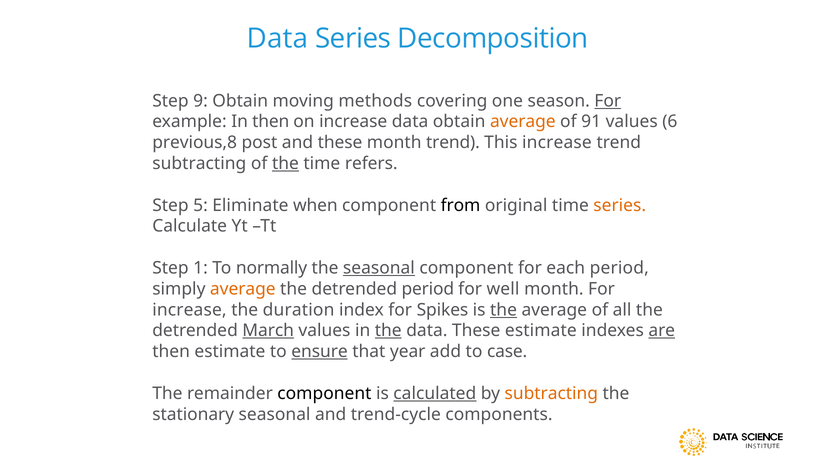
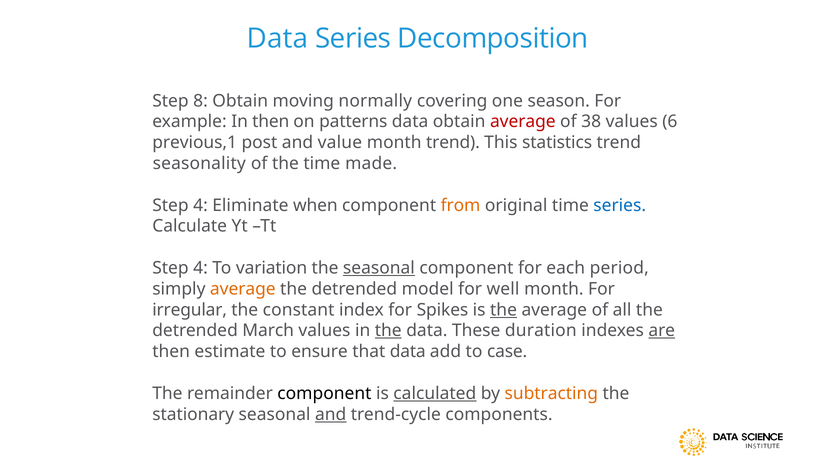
9: 9 -> 8 (201, 101)
methods: methods -> normally (375, 101)
For underline: present -> none (608, 101)
on increase: increase -> patterns (353, 122)
average colour: orange -> red (523, 122)
91: 91 -> 38 (591, 122)
previous,8: previous,8 -> previous,1 (195, 143)
and these: these -> value (340, 143)
This increase: increase -> statistics (557, 143)
subtracting: subtracting -> seasonality (199, 163)
the underline: present -> none (285, 163)
refers: refers -> made (371, 163)
5: 5 -> 4 (201, 205)
from colour: black -> orange (461, 205)
series colour: orange -> blue (620, 205)
1: 1 -> 4 (201, 268)
normally: normally -> variation (272, 268)
detrended period: period -> model (428, 289)
increase: increase -> irregular (190, 310)
duration: duration -> constant (299, 310)
March underline: present -> none (268, 330)
These estimate: estimate -> duration (541, 330)
ensure underline: present -> none (320, 351)
that year: year -> data (408, 351)
and underline: none -> present (331, 414)
